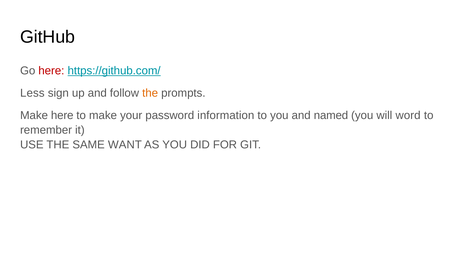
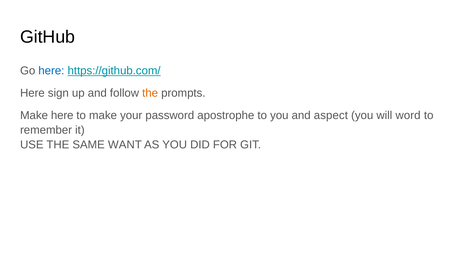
here colour: red -> blue (51, 71)
Less: Less -> Here (32, 93)
information: information -> apostrophe (226, 115)
named: named -> aspect (331, 115)
